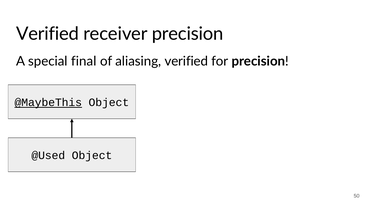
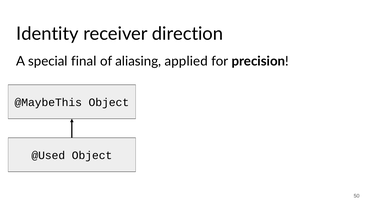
Verified: Verified -> Identity (47, 34)
receiver precision: precision -> direction (188, 34)
aliasing verified: verified -> applied (186, 61)
@MaybeThis underline: present -> none (48, 103)
